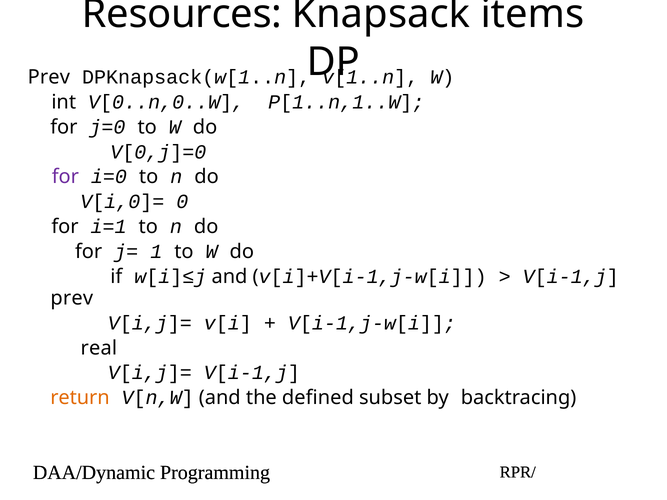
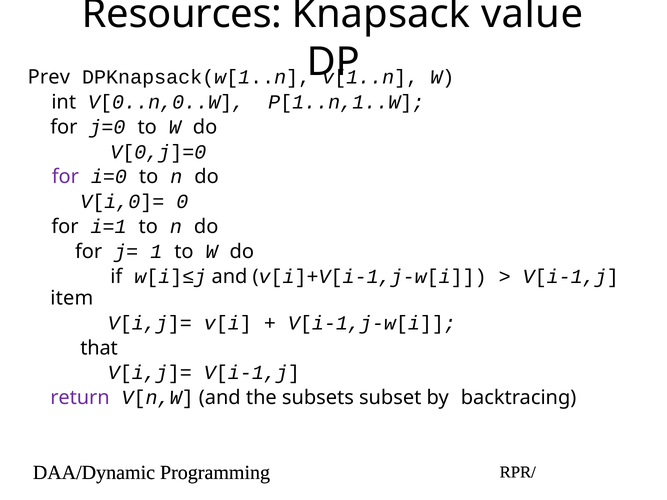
items: items -> value (532, 14)
prev: prev -> item (72, 298)
real: real -> that (99, 348)
return colour: orange -> purple (80, 398)
defined: defined -> subsets (318, 398)
